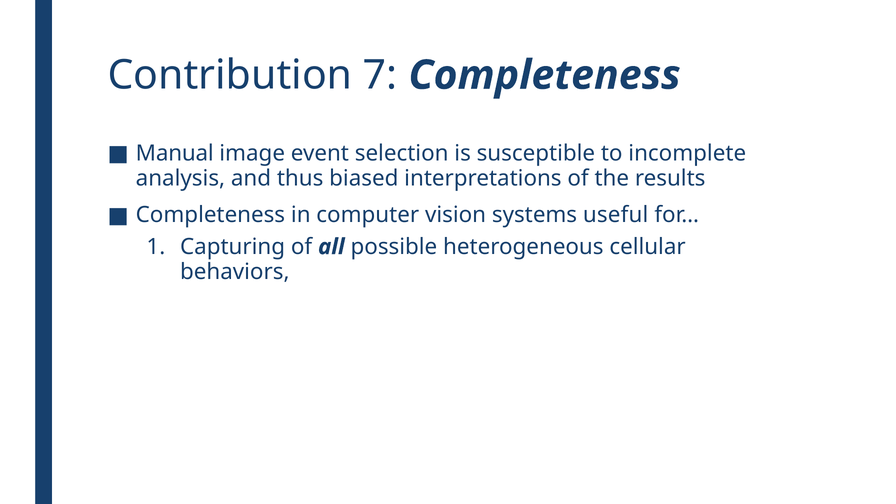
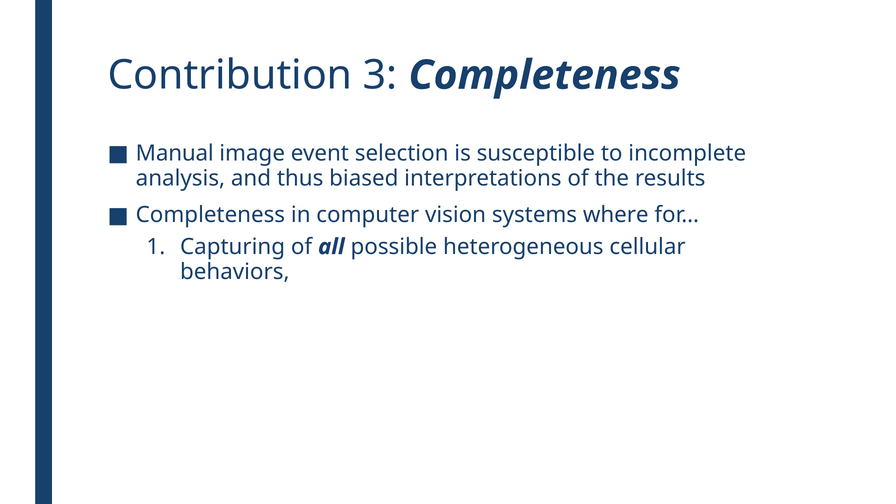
7: 7 -> 3 (380, 75)
useful: useful -> where (616, 215)
